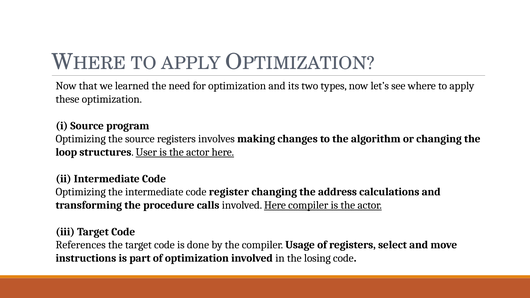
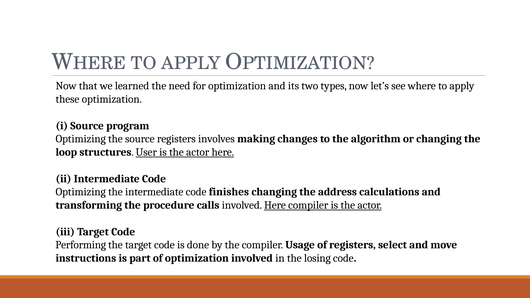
register: register -> finishes (229, 192)
References: References -> Performing (81, 245)
